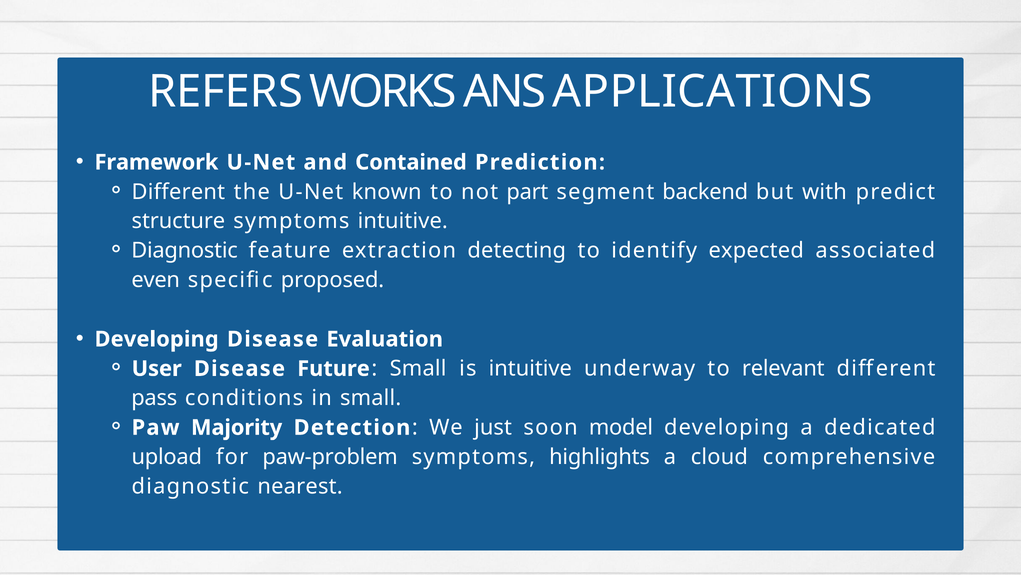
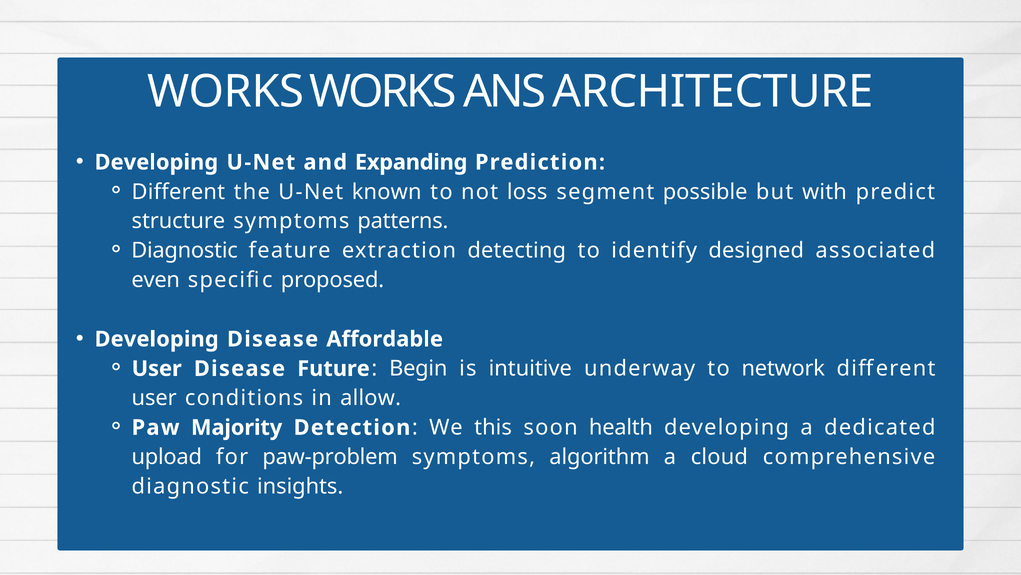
REFERS: REFERS -> WORKS (226, 92)
APPLICATIONS: APPLICATIONS -> ARCHITECTURE (713, 92)
Framework: Framework -> Developing (156, 162)
Contained: Contained -> Expanding (411, 162)
part: part -> loss (527, 192)
backend: backend -> possible (705, 192)
symptoms intuitive: intuitive -> patterns (403, 221)
expected: expected -> designed (756, 250)
Evaluation: Evaluation -> Affordable (385, 339)
Small: Small -> Begin (418, 368)
relevant: relevant -> network (783, 368)
pass: pass -> user (154, 398)
in small: small -> allow (371, 398)
just: just -> this (493, 427)
model: model -> health (621, 427)
highlights: highlights -> algorithm (599, 457)
nearest: nearest -> insights (300, 486)
